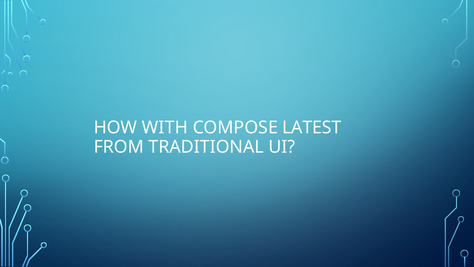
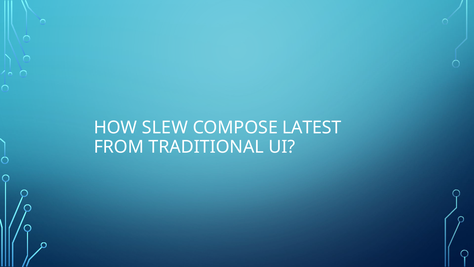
WITH: WITH -> SLEW (165, 127)
